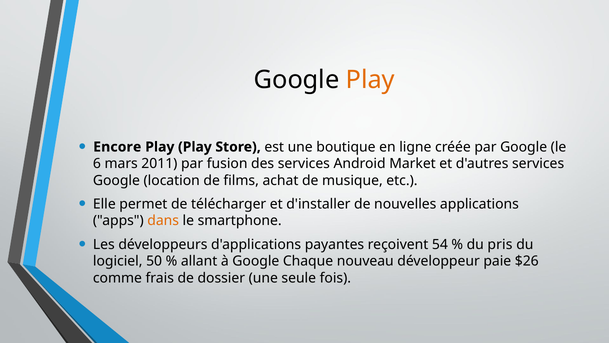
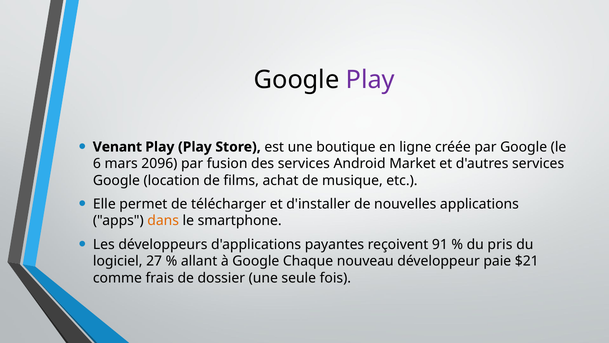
Play colour: orange -> purple (370, 80)
Encore: Encore -> Venant (117, 147)
2011: 2011 -> 2096 (159, 163)
54: 54 -> 91 (440, 244)
50: 50 -> 27 (154, 261)
$26: $26 -> $21 (527, 261)
